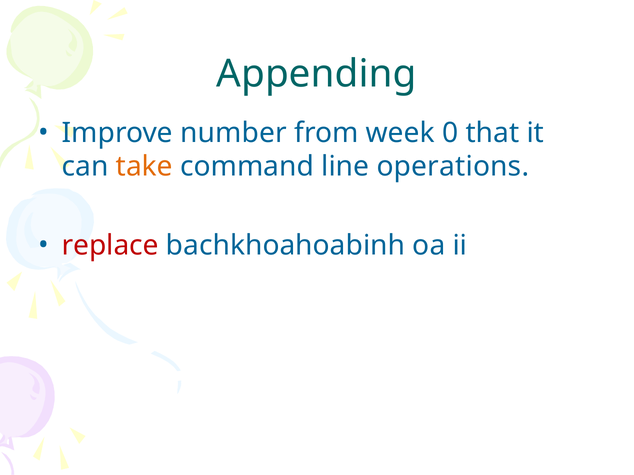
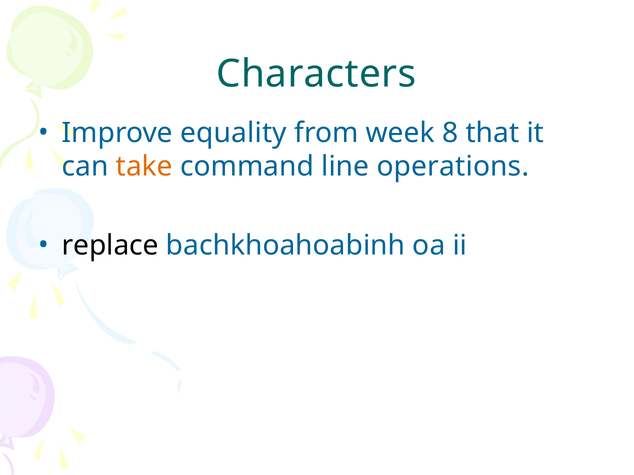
Appending: Appending -> Characters (316, 74)
number: number -> equality (233, 133)
0: 0 -> 8 (450, 133)
replace colour: red -> black (110, 246)
